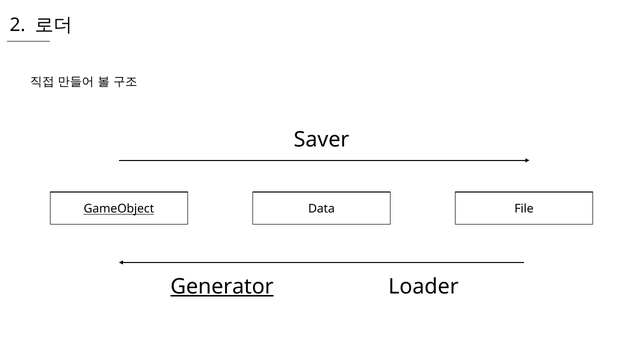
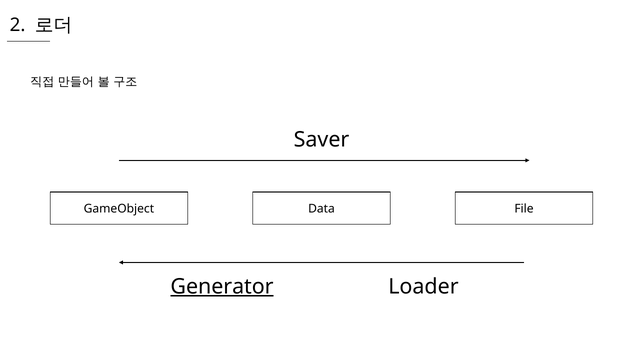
GameObject underline: present -> none (119, 209)
